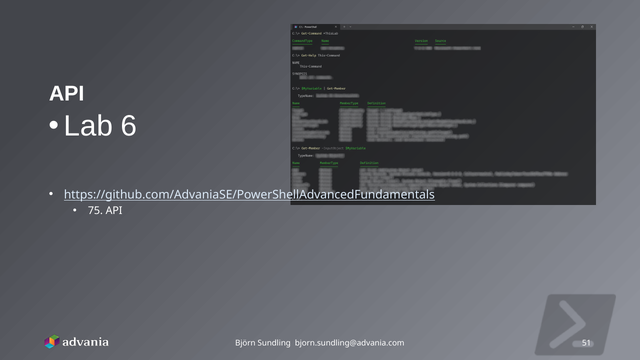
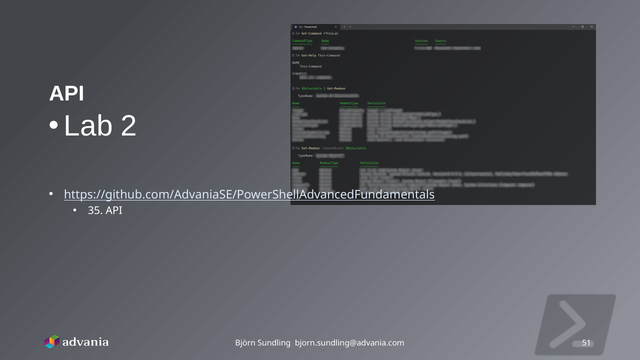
6: 6 -> 2 (129, 126)
75: 75 -> 35 (95, 211)
